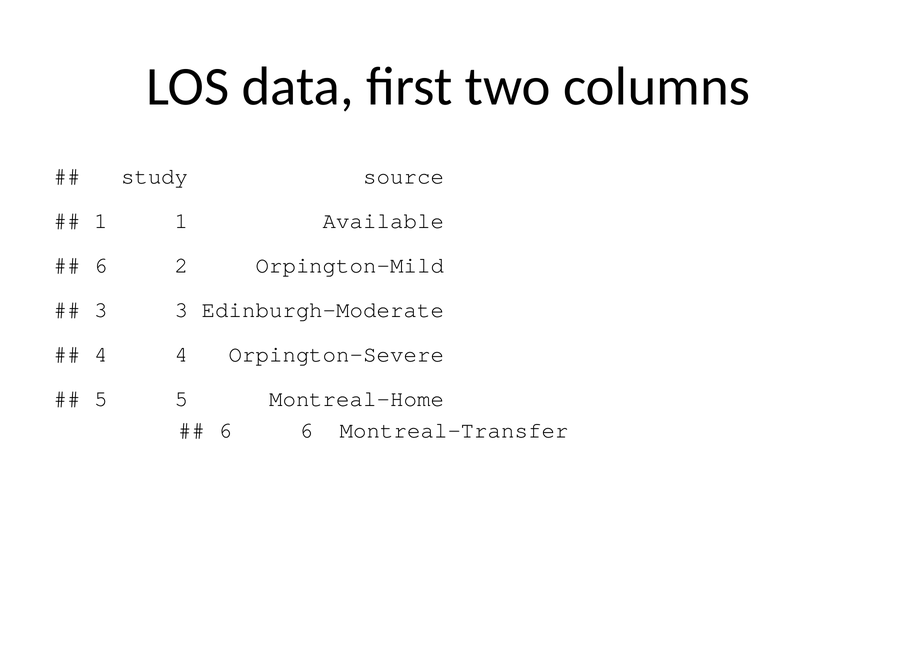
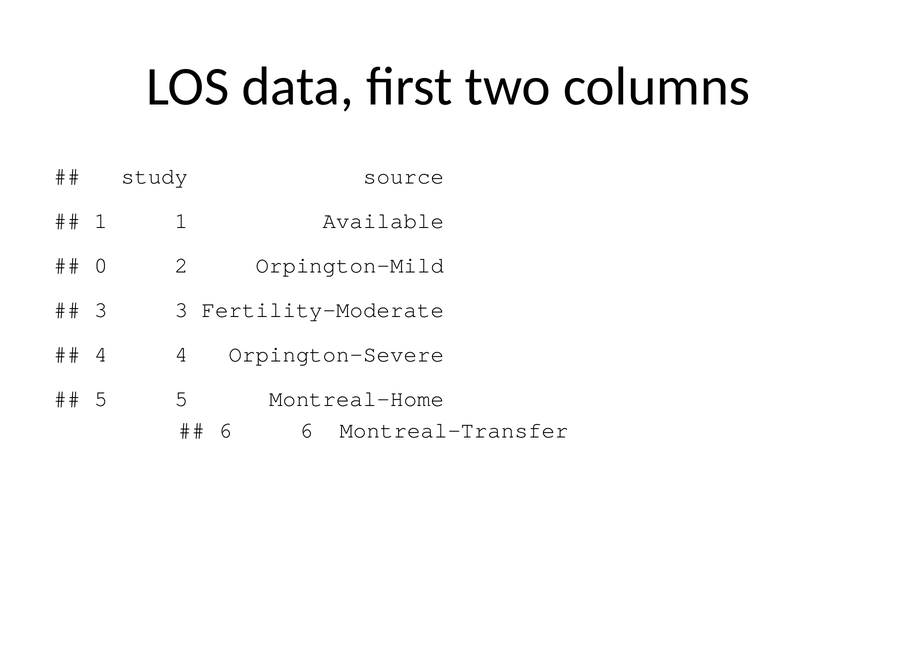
6: 6 -> 0 (101, 266)
Edinburgh-Moderate: Edinburgh-Moderate -> Fertility-Moderate (323, 310)
